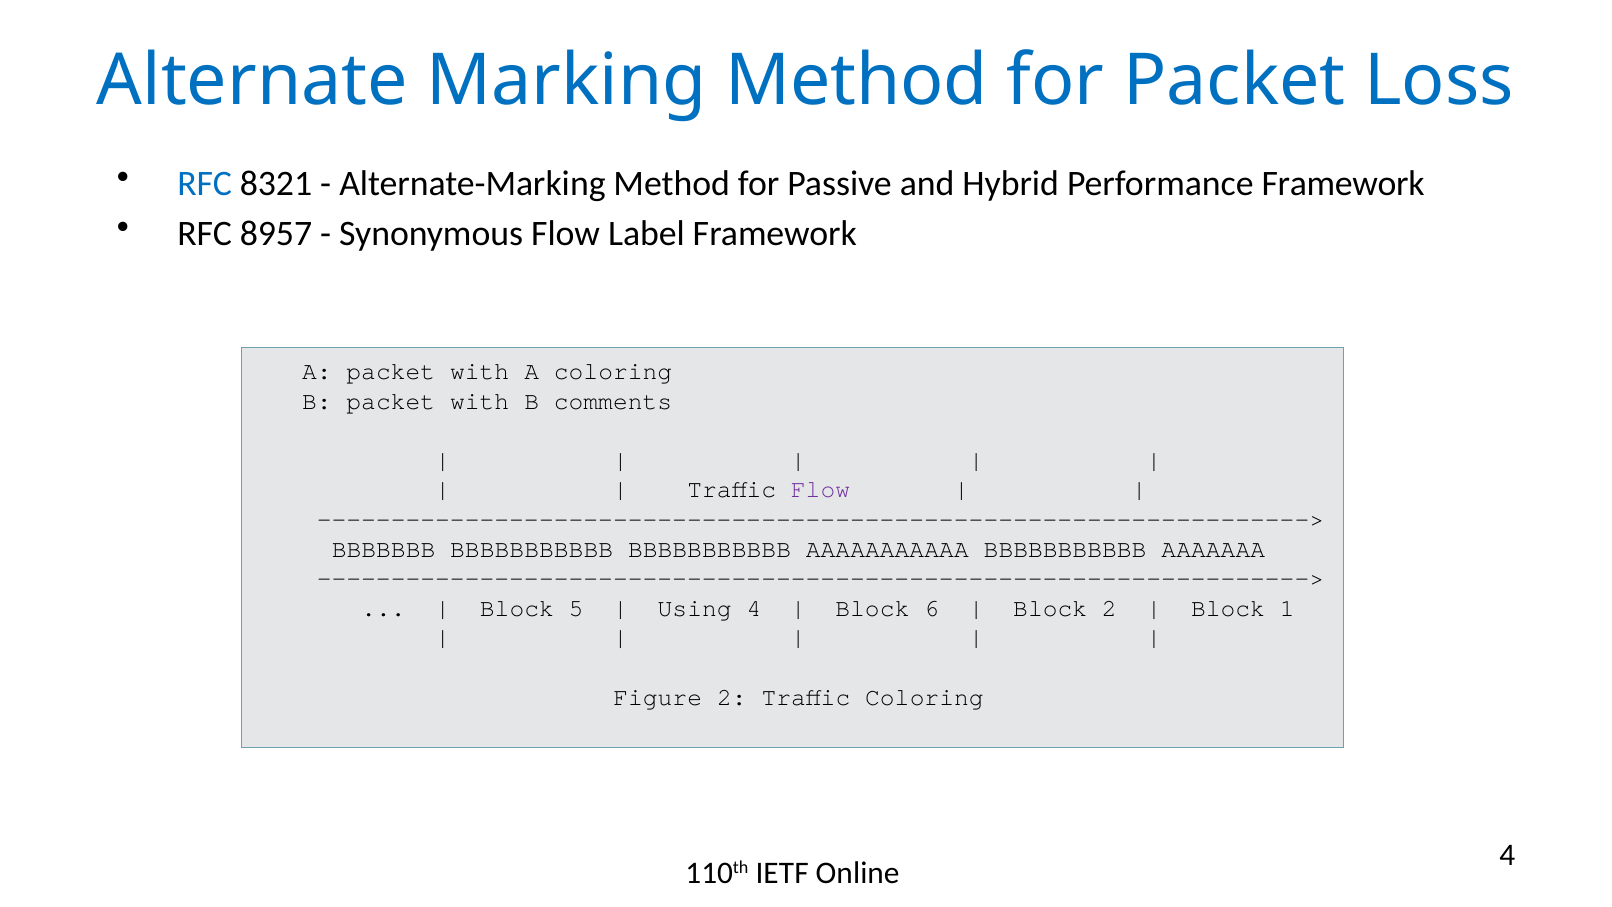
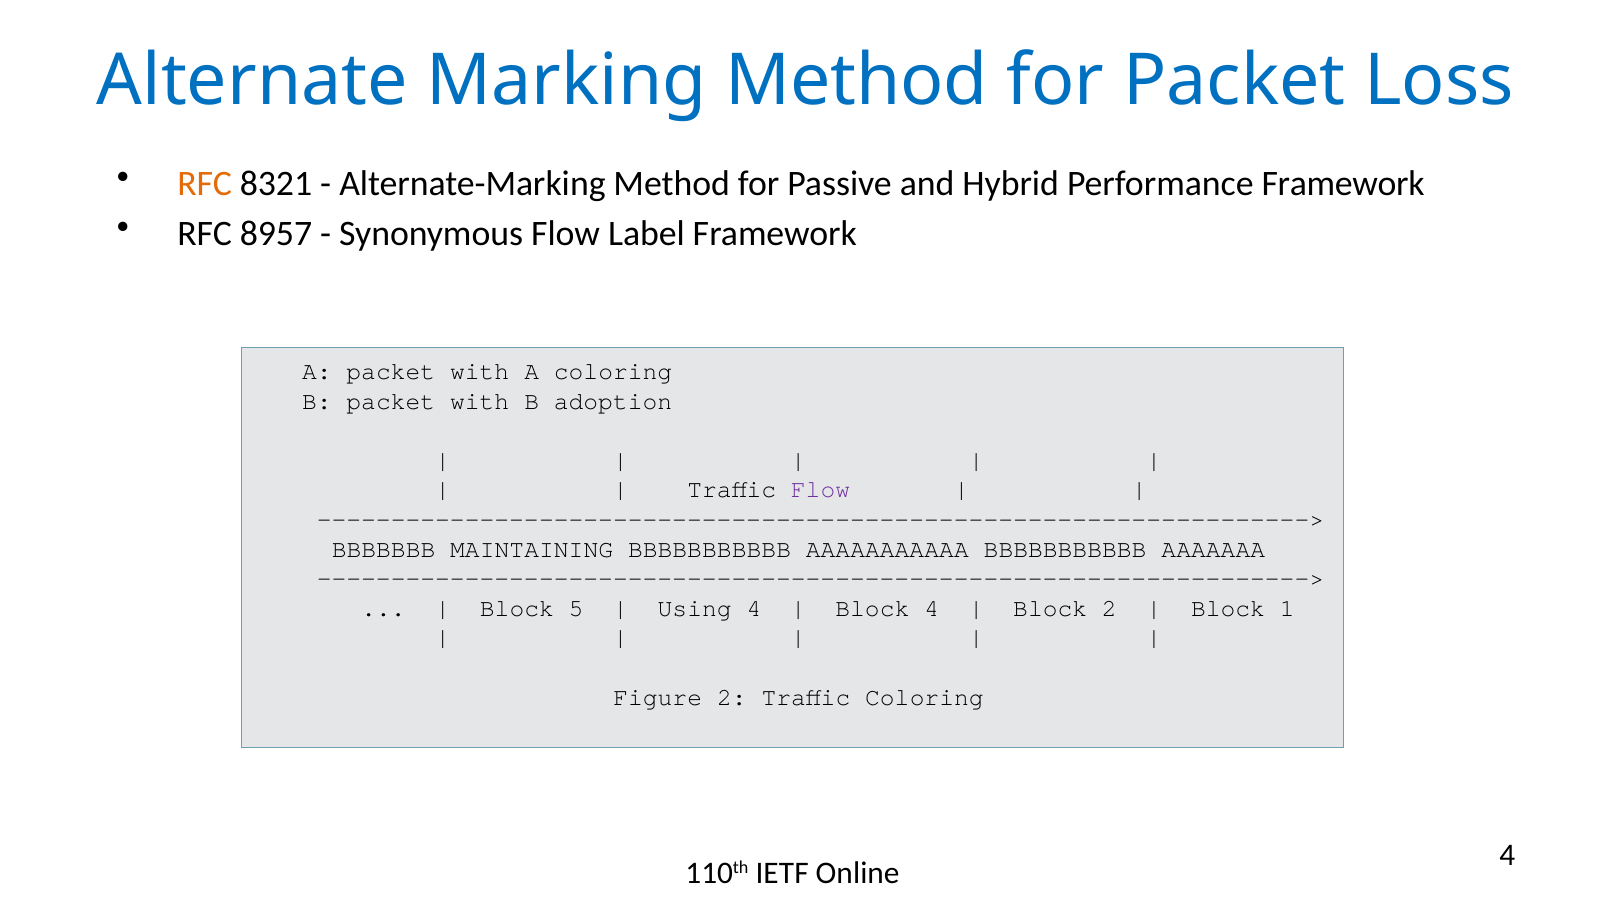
RFC colour: blue -> orange (205, 183)
comments: comments -> adoption (613, 401)
BBBBBBB BBBBBBBBBBB: BBBBBBBBBBB -> MAINTAINING (532, 549)
Block 6: 6 -> 4 (932, 608)
